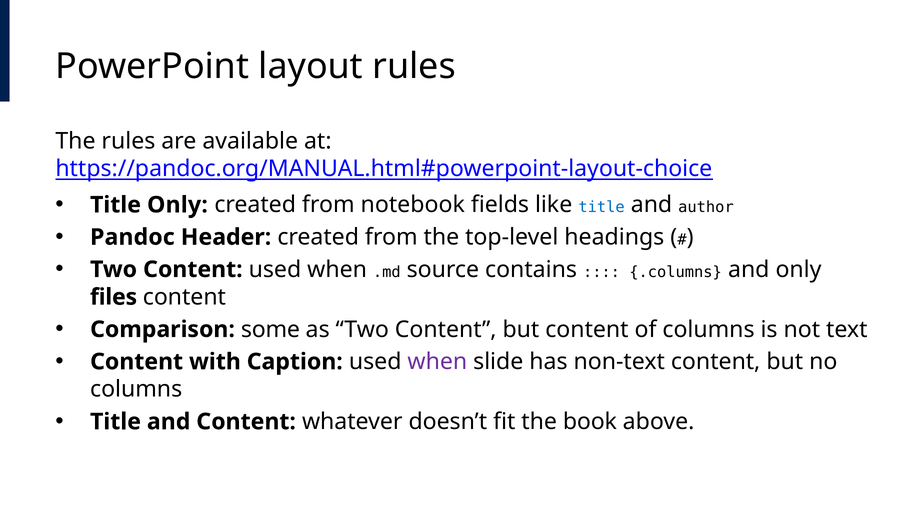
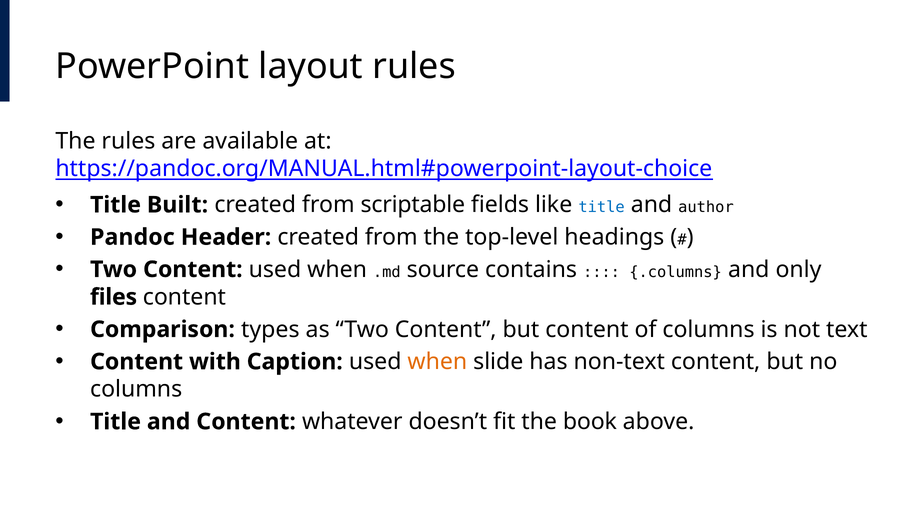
Title Only: Only -> Built (178, 205)
notebook: notebook -> scriptable (413, 205)
some: some -> types (270, 330)
when colour: purple -> orange (437, 362)
